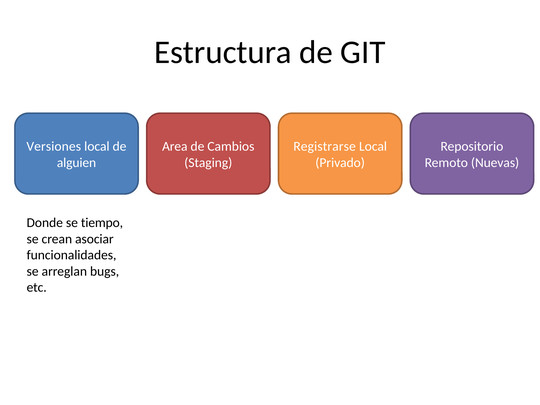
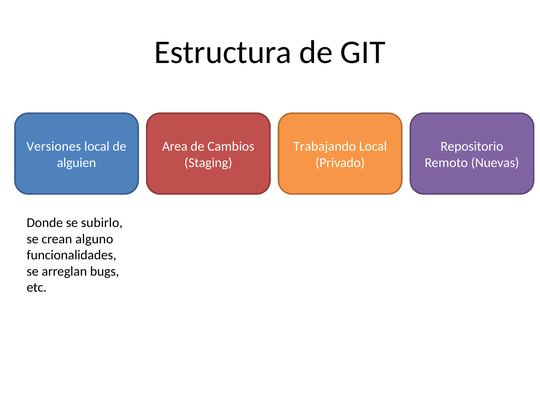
Registrarse: Registrarse -> Trabajando (325, 146)
tiempo: tiempo -> subirlo (102, 223)
asociar: asociar -> alguno (94, 239)
